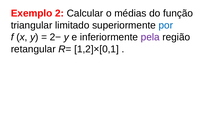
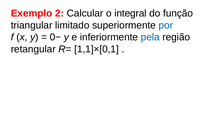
médias: médias -> integral (130, 13)
2−: 2− -> 0− (55, 37)
pela colour: purple -> blue (150, 37)
1,2]×[0,1: 1,2]×[0,1 -> 1,1]×[0,1 (97, 49)
